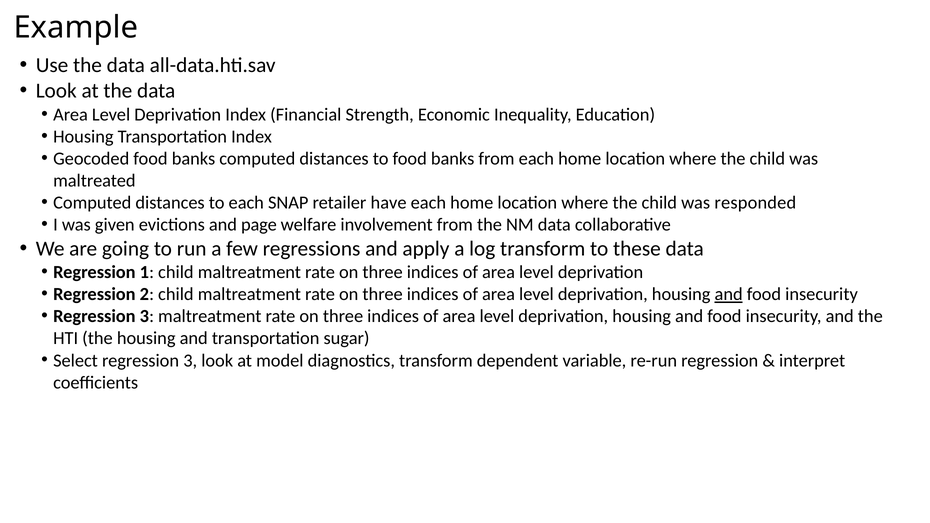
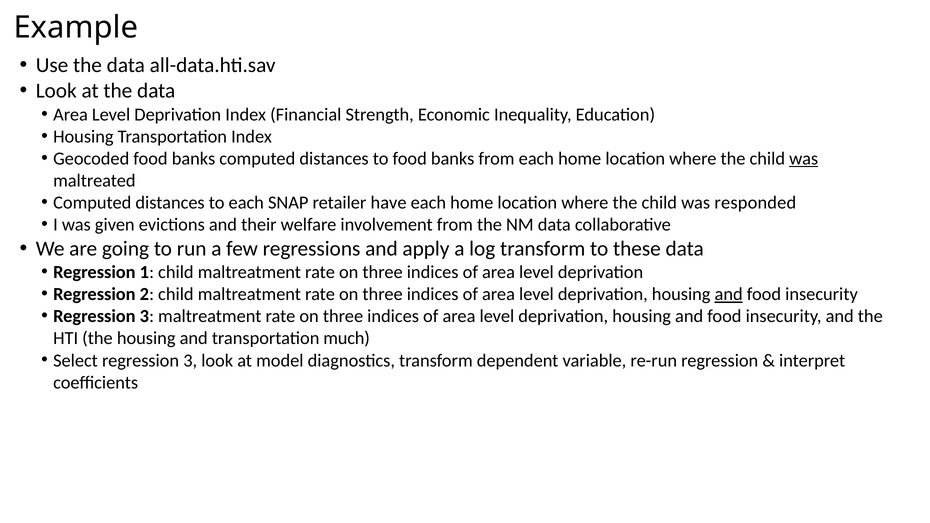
was underline: none -> present (804, 159)
page: page -> their (259, 225)
sugar: sugar -> much (347, 339)
